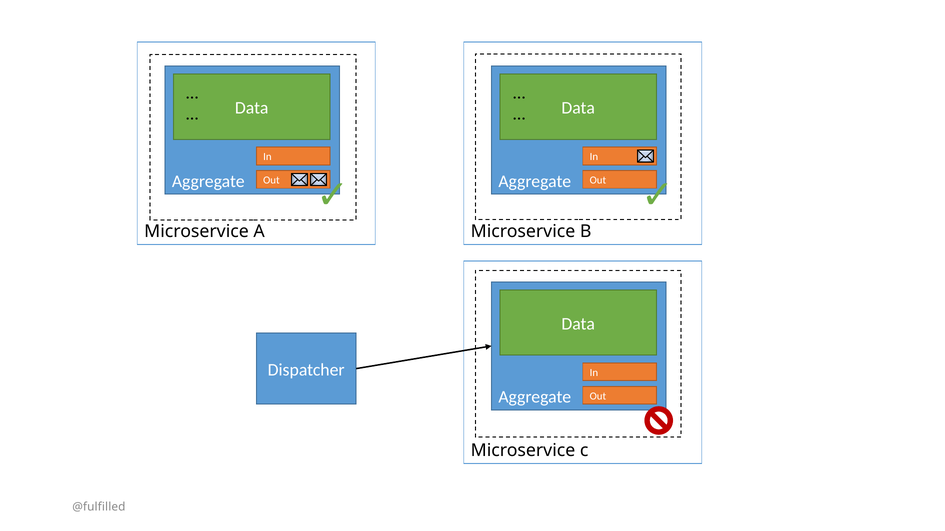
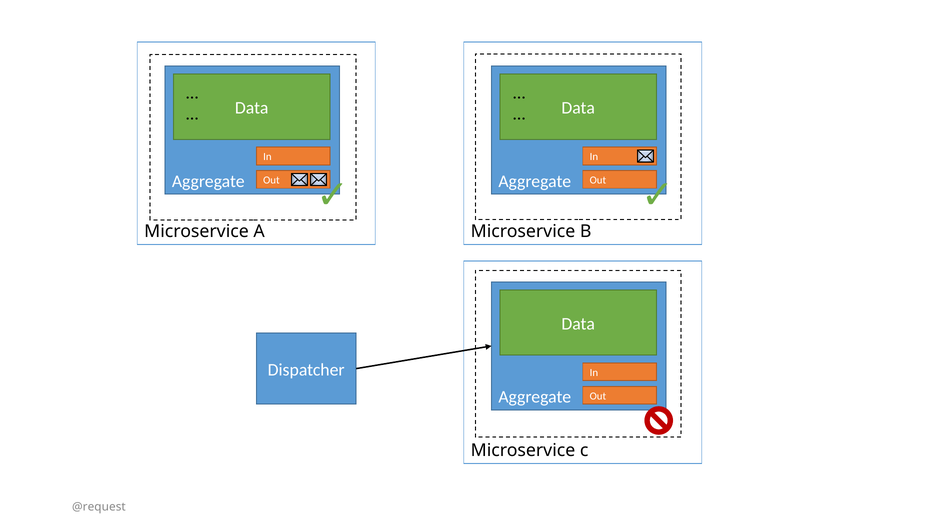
@fulfilled: @fulfilled -> @request (99, 508)
